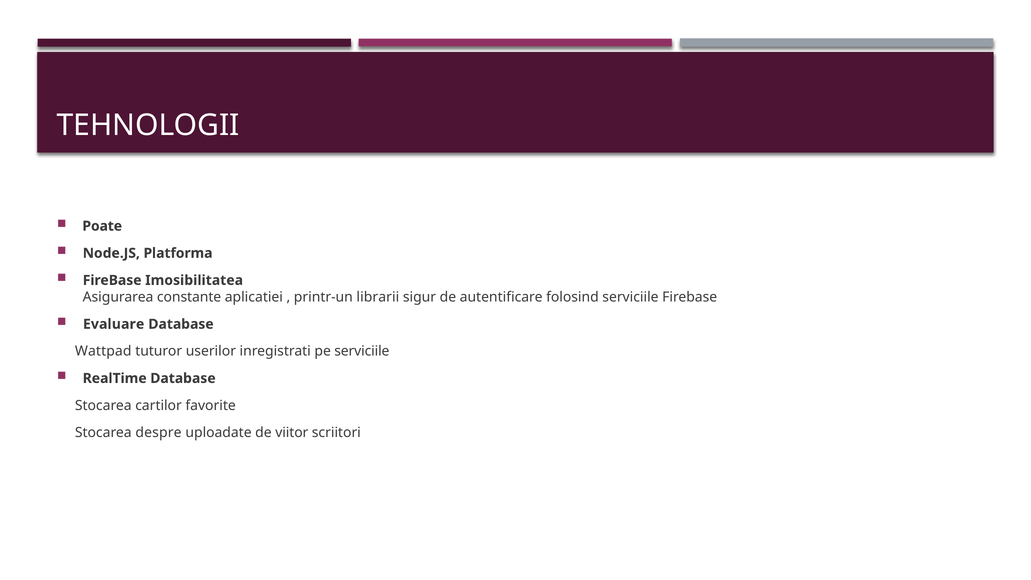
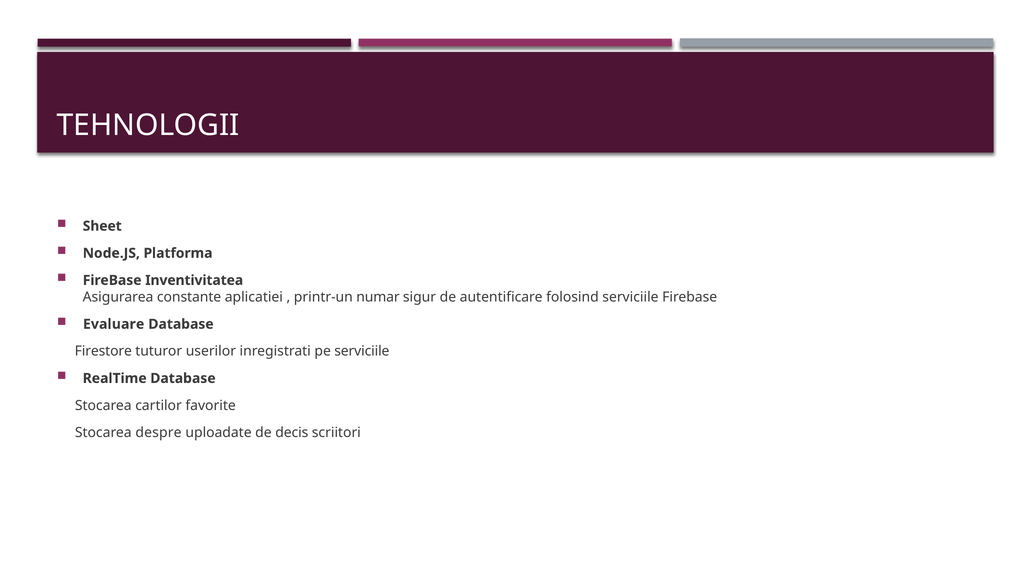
Poate: Poate -> Sheet (102, 226)
Imosibilitatea: Imosibilitatea -> Inventivitatea (194, 280)
librarii: librarii -> numar (378, 297)
Wattpad: Wattpad -> Firestore (103, 351)
viitor: viitor -> decis (292, 432)
